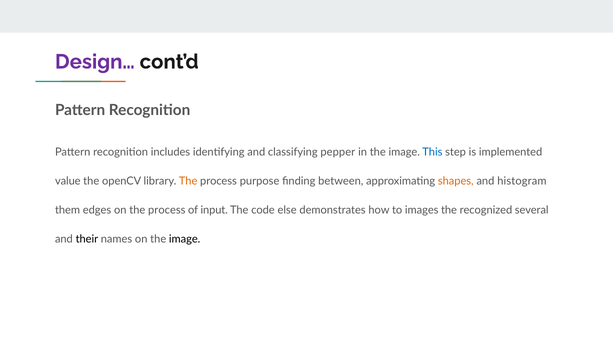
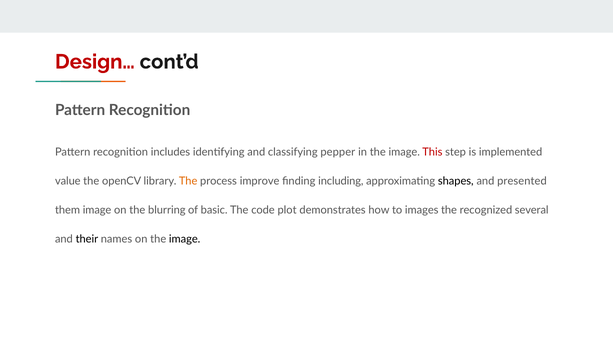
Design… colour: purple -> red (95, 62)
This colour: blue -> red (432, 152)
purpose: purpose -> improve (260, 181)
between: between -> including (341, 181)
shapes colour: orange -> black (456, 181)
histogram: histogram -> presented (522, 181)
them edges: edges -> image (97, 210)
on the process: process -> blurring (167, 210)
input: input -> basic (214, 210)
else: else -> plot (287, 210)
